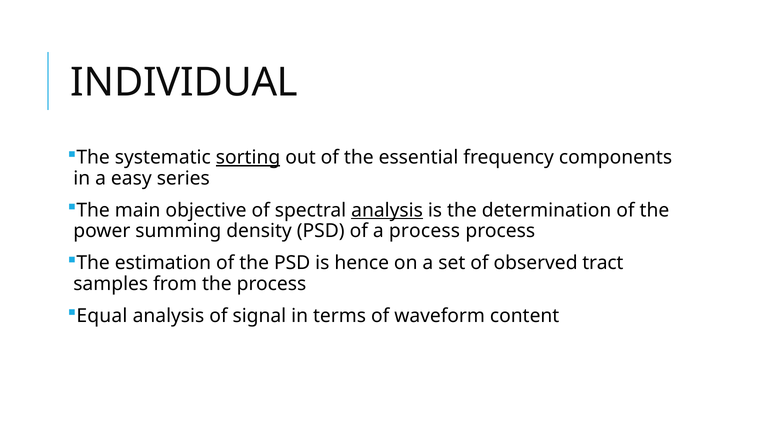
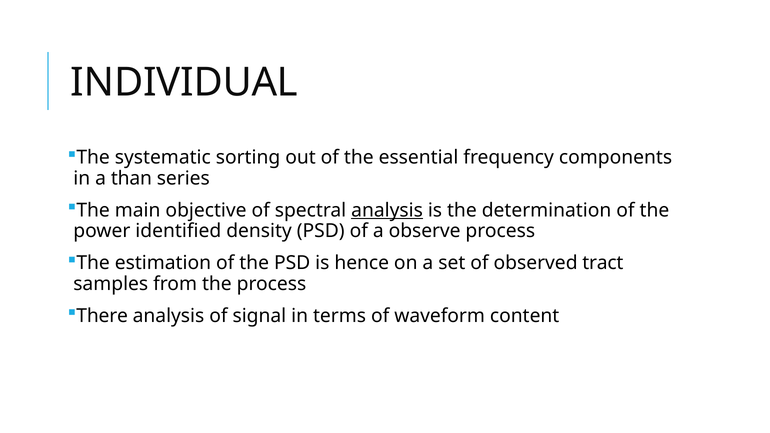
sorting underline: present -> none (248, 158)
easy: easy -> than (131, 178)
summing: summing -> identified (178, 231)
a process: process -> observe (425, 231)
Equal: Equal -> There (102, 316)
